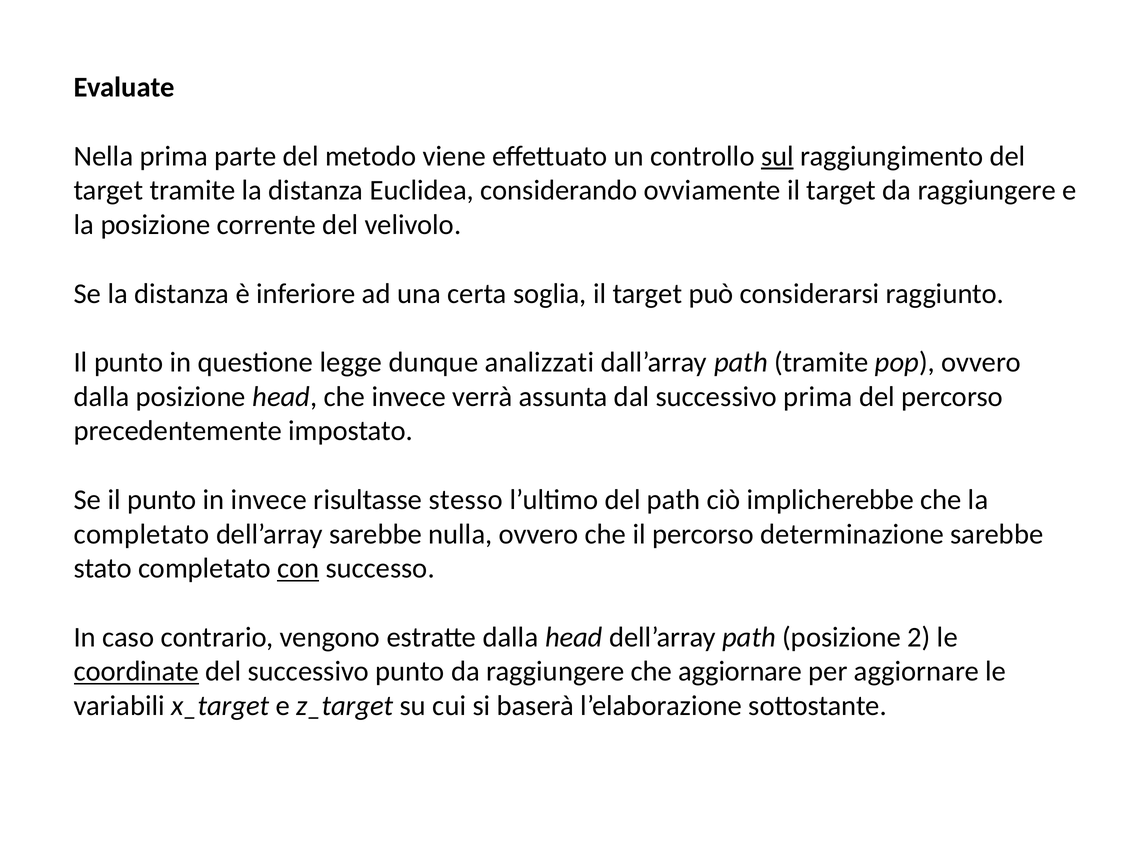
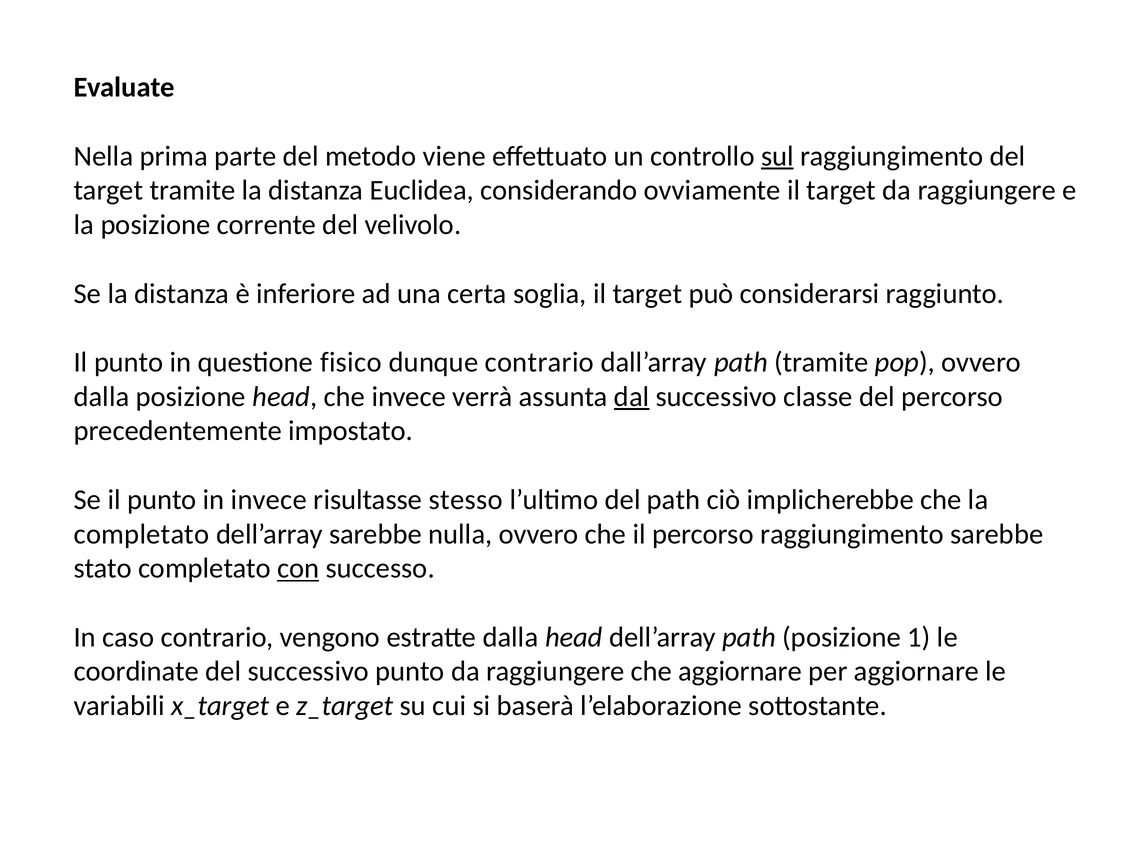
legge: legge -> fisico (351, 362)
dunque analizzati: analizzati -> contrario (539, 362)
dal underline: none -> present (632, 397)
successivo prima: prima -> classe (818, 397)
percorso determinazione: determinazione -> raggiungimento (852, 534)
2: 2 -> 1 (919, 637)
coordinate underline: present -> none (136, 671)
